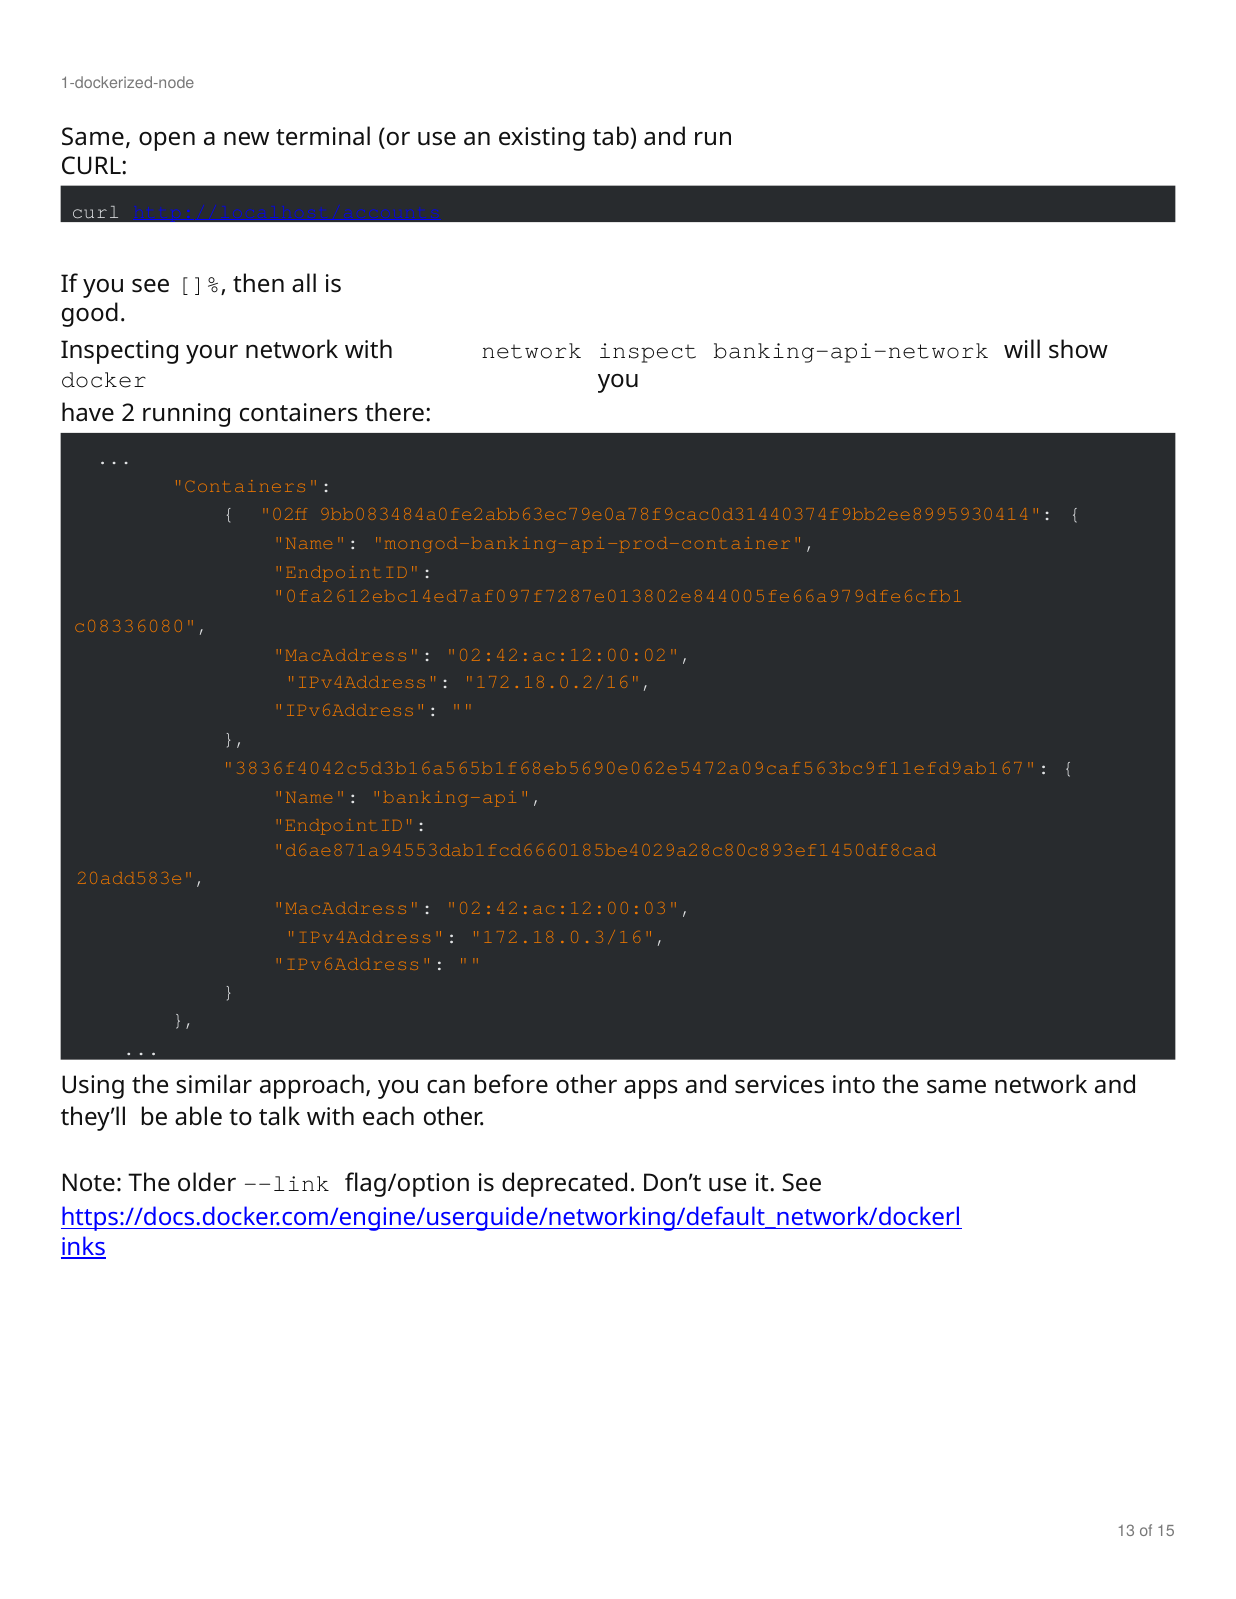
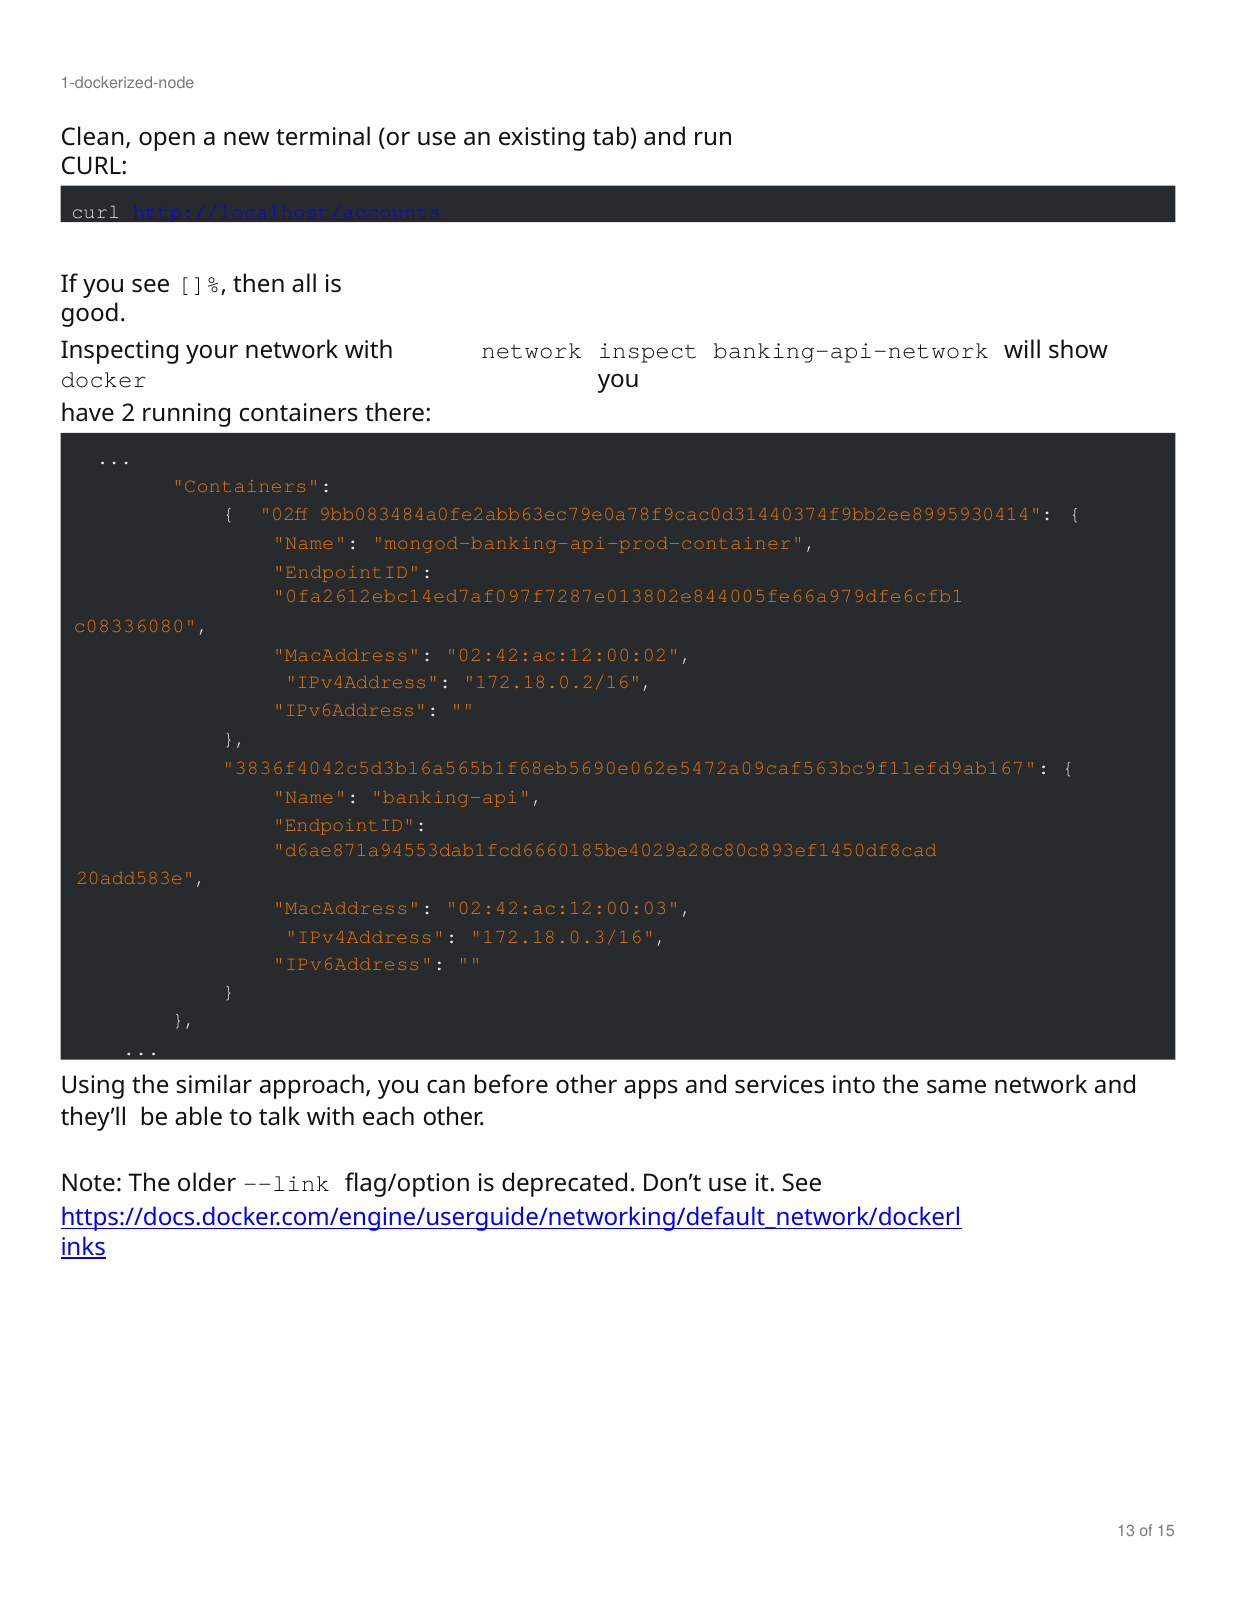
Same: Same -> Clean (96, 137)
